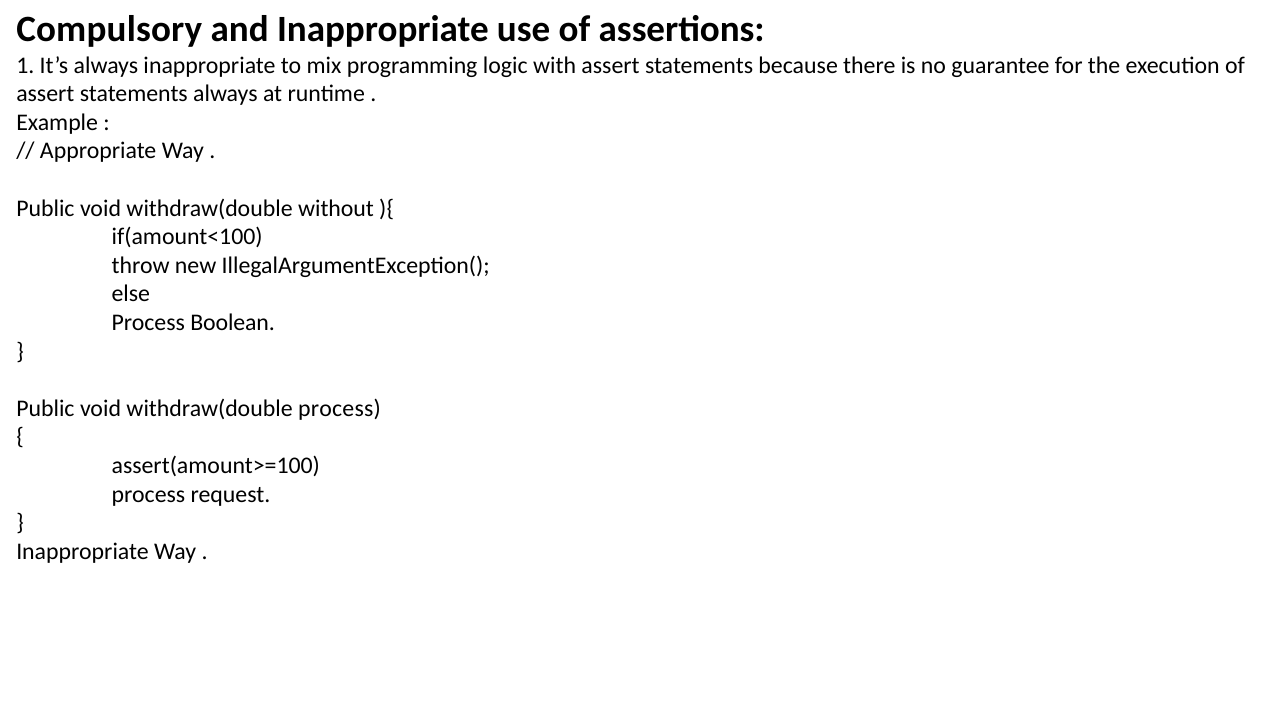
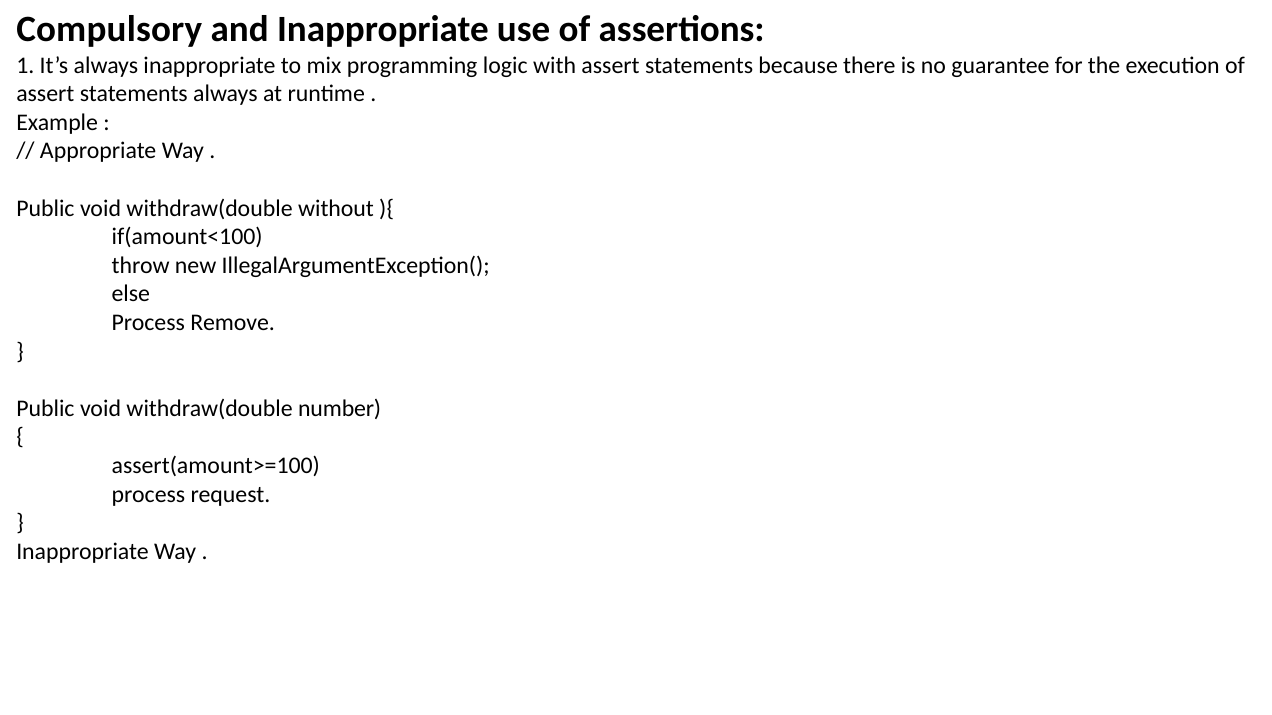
Boolean: Boolean -> Remove (233, 323)
withdraw(double process: process -> number (340, 409)
